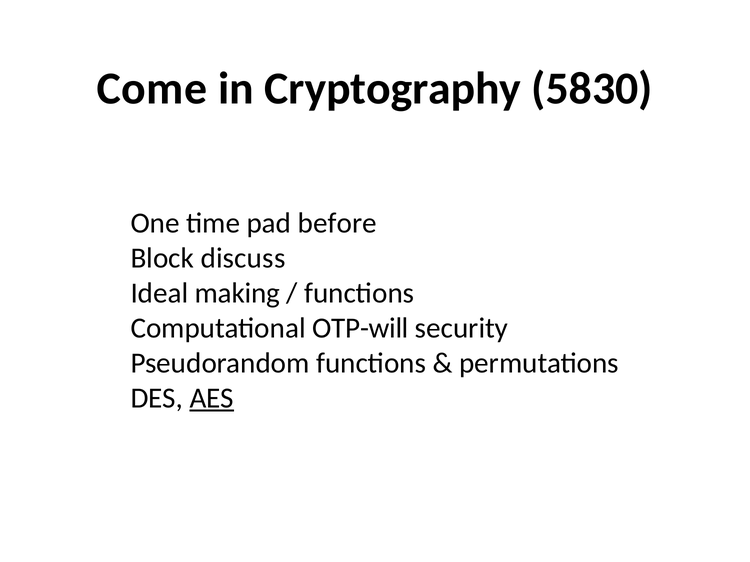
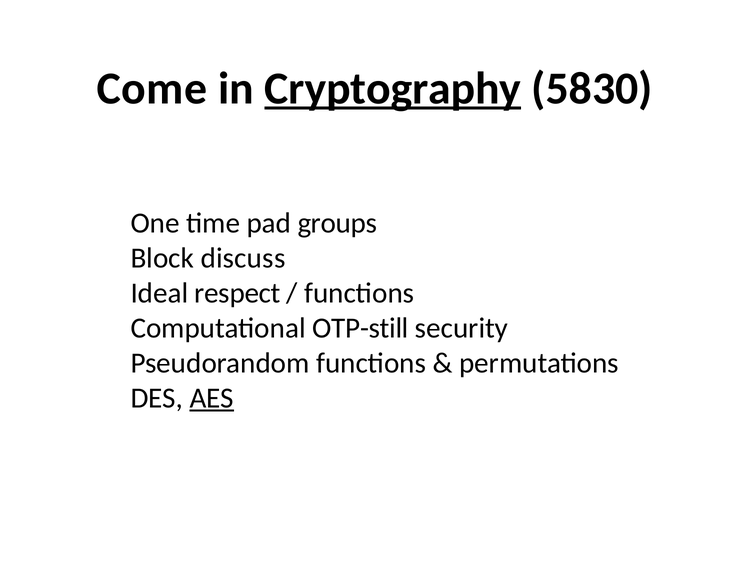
Cryptography underline: none -> present (393, 88)
before: before -> groups (337, 223)
making: making -> respect (237, 293)
OTP-will: OTP-will -> OTP-still (360, 328)
